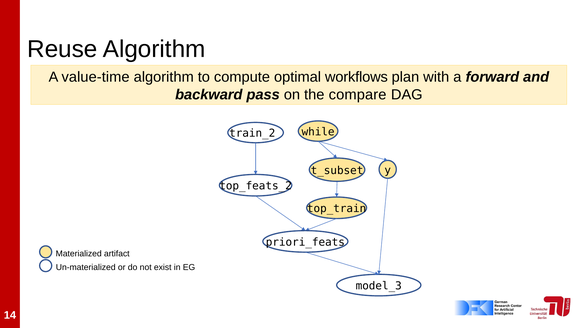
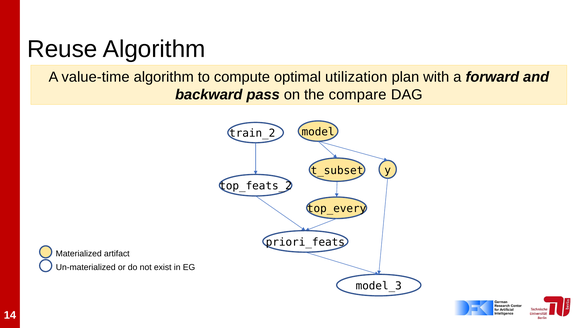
workflows: workflows -> utilization (356, 77)
while: while -> model (318, 132)
top_train: top_train -> top_every (337, 209)
